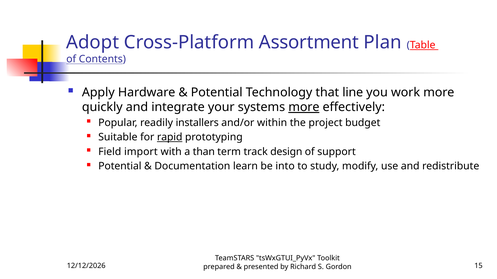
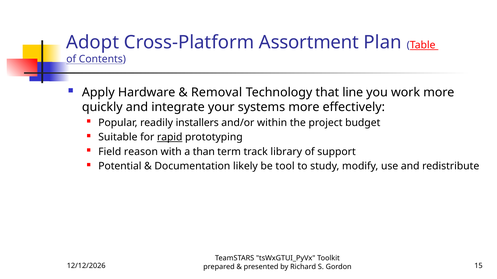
Potential: Potential -> Removal (217, 92)
more underline: present -> none (304, 107)
import: import -> reason (141, 152)
design: design -> library (286, 152)
learn: learn -> likely (245, 166)
into: into -> tool (285, 166)
